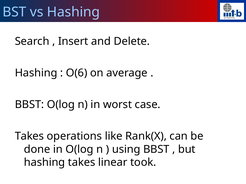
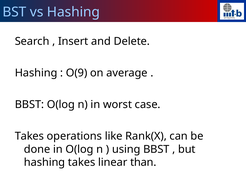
O(6: O(6 -> O(9 (77, 73)
took: took -> than (143, 163)
